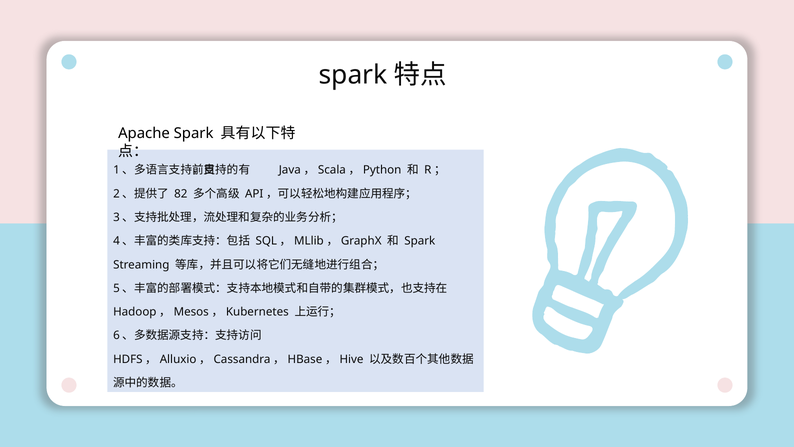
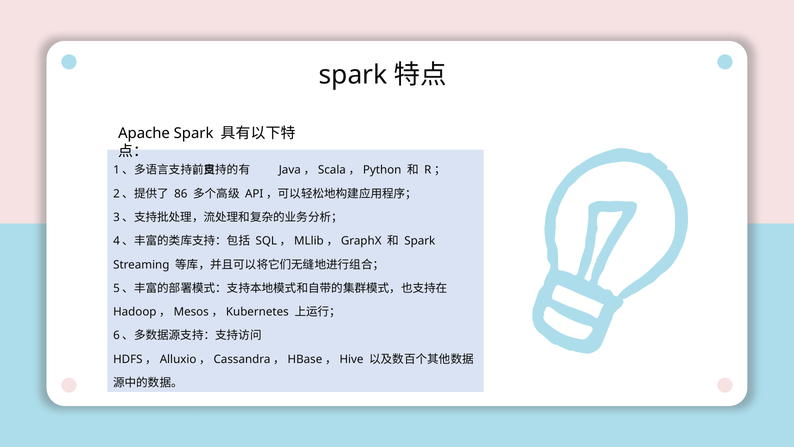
82: 82 -> 86 (181, 194)
